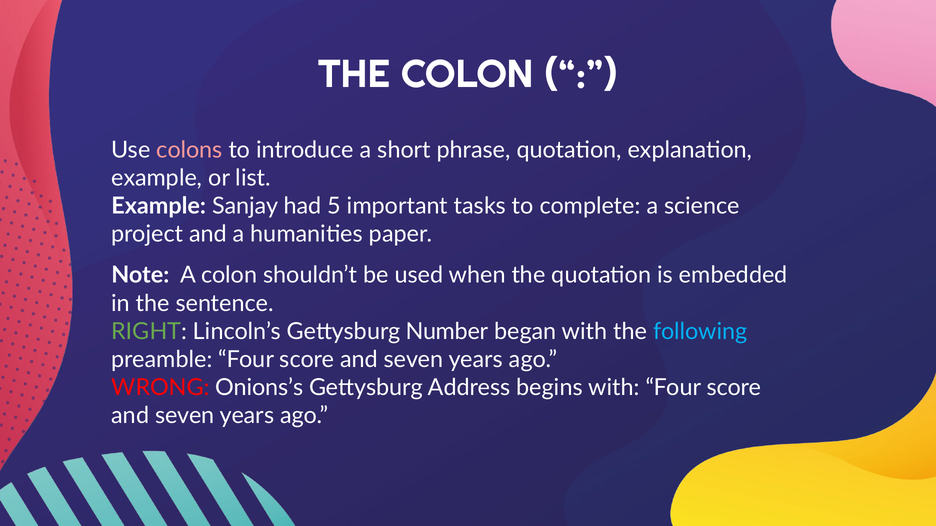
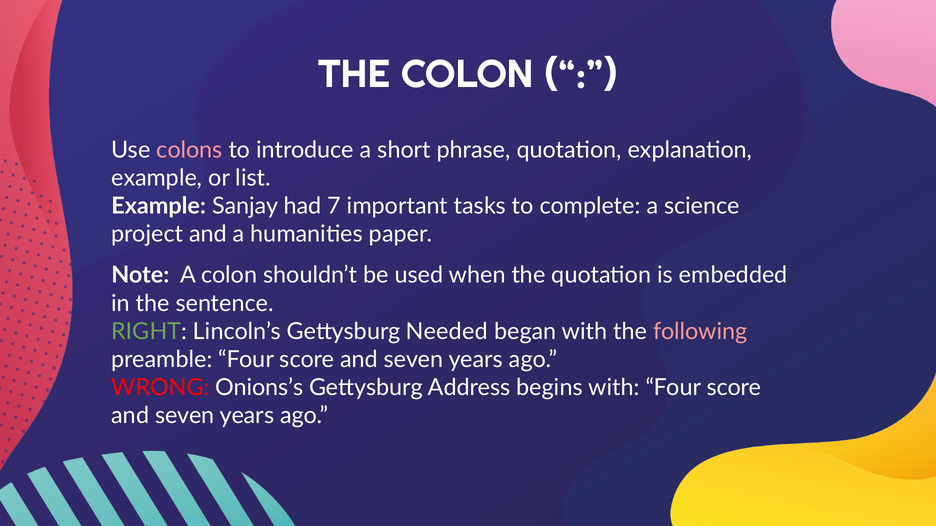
5: 5 -> 7 (334, 206)
Number: Number -> Needed (447, 332)
following colour: light blue -> pink (700, 332)
